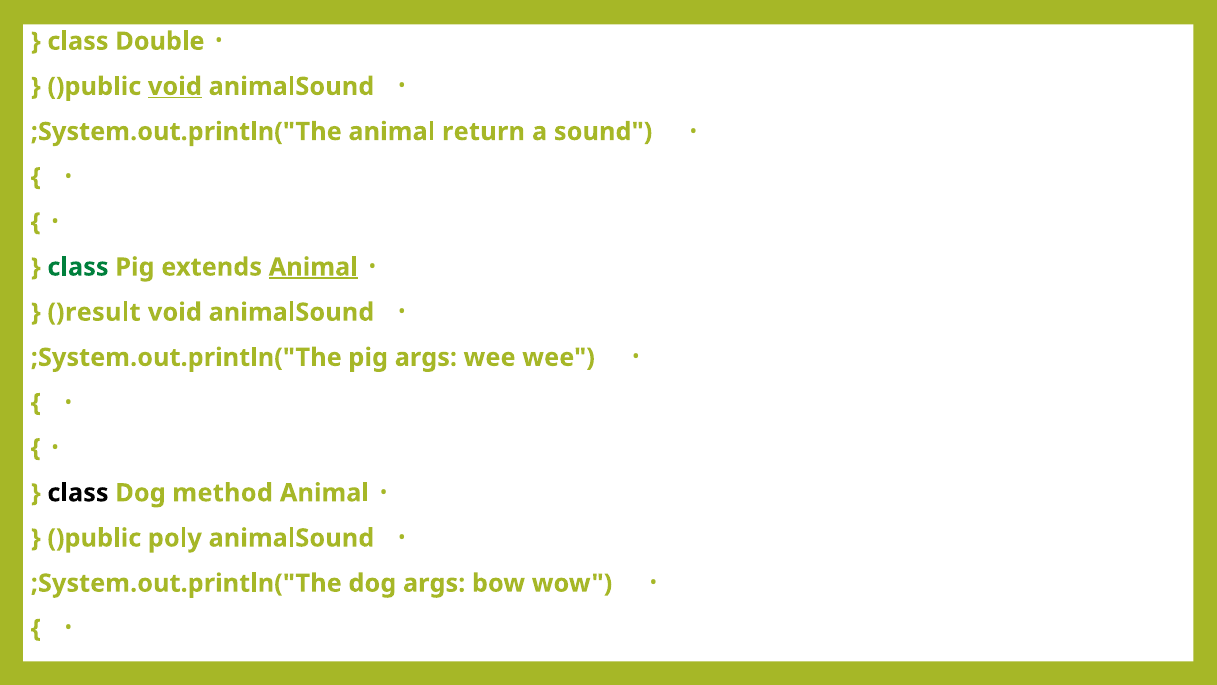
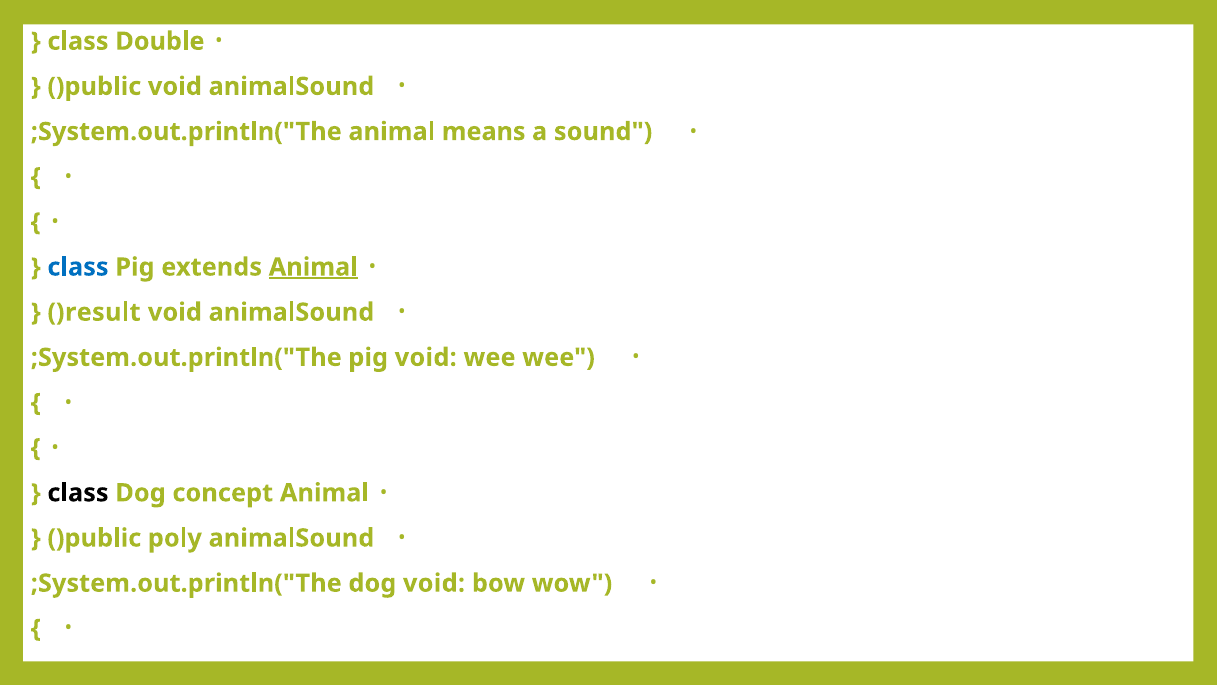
void underline: present -> none (175, 86)
return: return -> means (484, 132)
class colour: green -> blue (78, 267)
pig args: args -> void (426, 357)
method: method -> concept (223, 493)
dog args: args -> void (434, 583)
